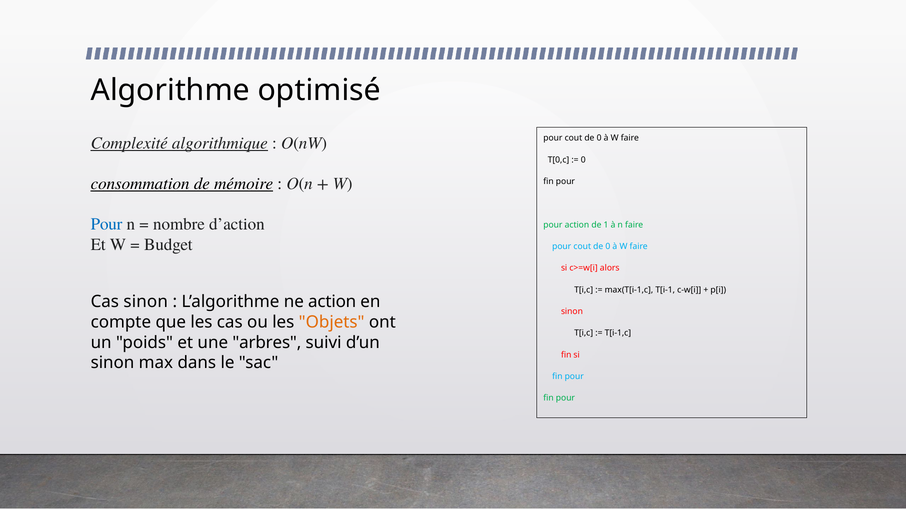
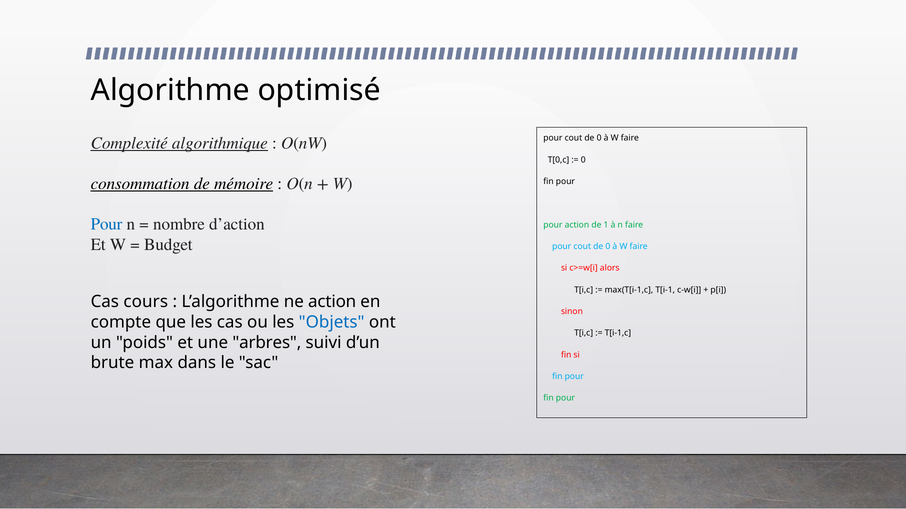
Cas sinon: sinon -> cours (146, 302)
Objets colour: orange -> blue (332, 322)
sinon: sinon -> brute (112, 363)
